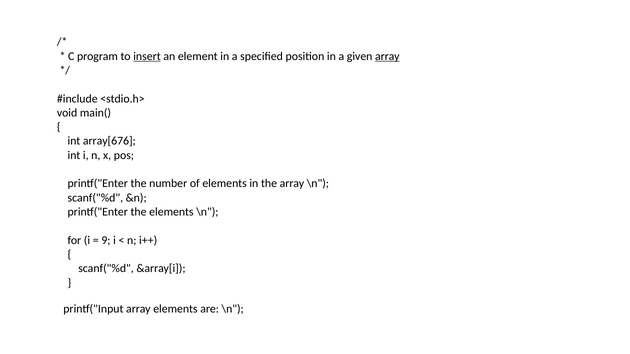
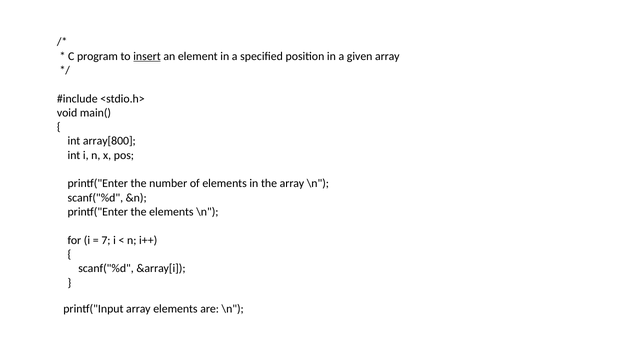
array underline: present -> none (387, 56)
array[676: array[676 -> array[800 (109, 141)
9: 9 -> 7 (106, 240)
